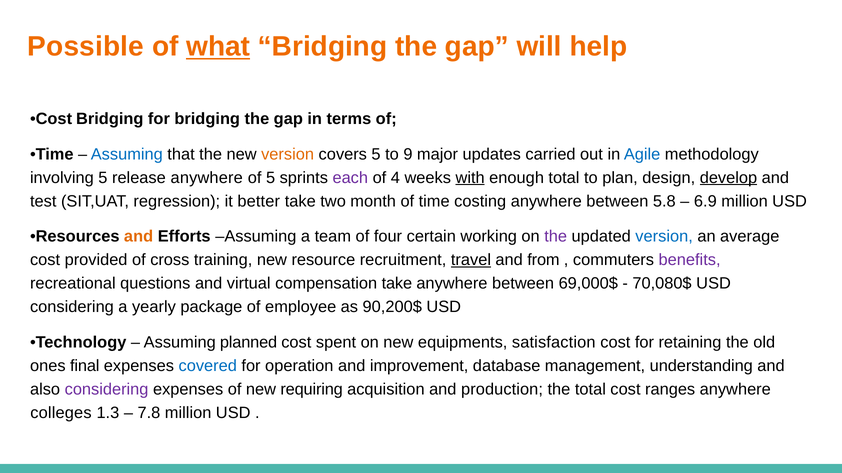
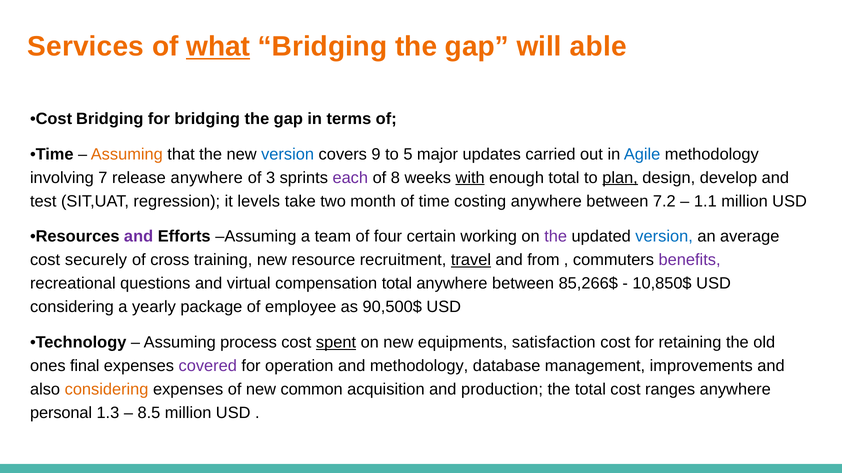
Possible: Possible -> Services (86, 47)
help: help -> able (598, 47)
Assuming colour: blue -> orange (127, 154)
version colour: orange -> blue (288, 154)
covers 5: 5 -> 9 (376, 154)
9: 9 -> 5 (408, 154)
involving 5: 5 -> 7 (103, 178)
of 5: 5 -> 3 (271, 178)
4: 4 -> 8 (395, 178)
plan underline: none -> present (620, 178)
develop underline: present -> none (728, 178)
better: better -> levels (259, 201)
5.8: 5.8 -> 7.2 (664, 201)
6.9: 6.9 -> 1.1 (705, 201)
and colour: orange -> purple (139, 237)
provided: provided -> securely (96, 260)
compensation take: take -> total (397, 284)
69,000$: 69,000$ -> 85,266$ (588, 284)
70,080$: 70,080$ -> 10,850$ (662, 284)
90,200$: 90,200$ -> 90,500$ (392, 307)
planned: planned -> process (249, 343)
spent underline: none -> present (336, 343)
covered colour: blue -> purple (208, 366)
and improvement: improvement -> methodology (419, 366)
understanding: understanding -> improvements (701, 366)
considering colour: purple -> orange (107, 390)
requiring: requiring -> common (312, 390)
colleges: colleges -> personal (61, 413)
7.8: 7.8 -> 8.5 (149, 413)
